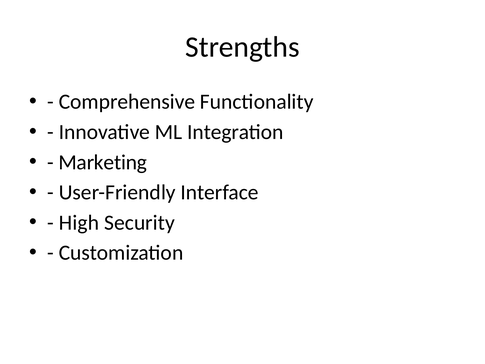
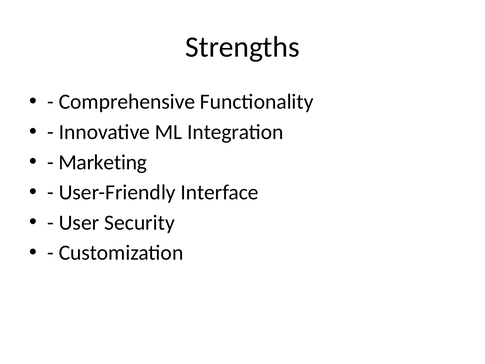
High: High -> User (79, 222)
